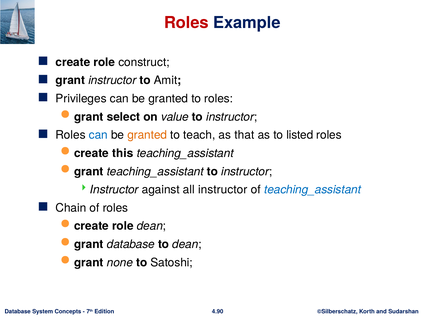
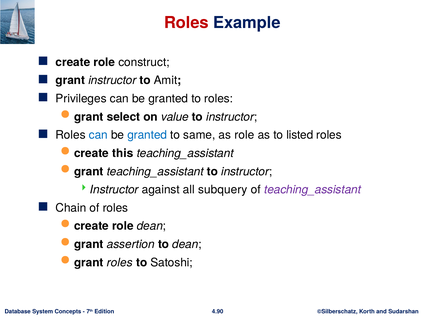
granted colour: orange -> blue (147, 135)
teach: teach -> same (199, 135)
as that: that -> role (244, 135)
all instructor: instructor -> subquery (223, 190)
teaching_assistant colour: blue -> purple (313, 190)
grant database: database -> assertion (131, 244)
grant none: none -> roles (120, 263)
